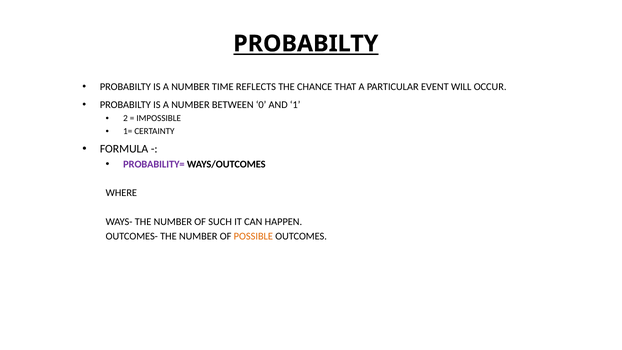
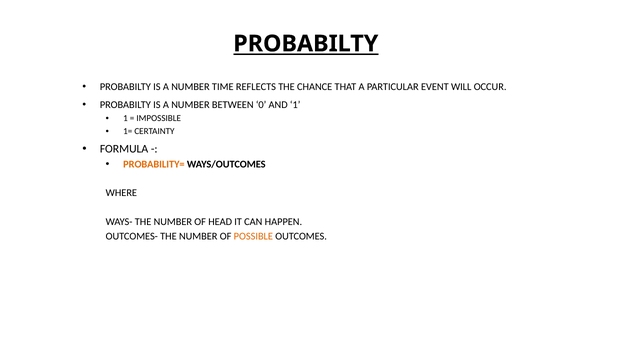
2: 2 -> 1 (126, 118)
PROBABILITY= colour: purple -> orange (154, 164)
SUCH: SUCH -> HEAD (220, 222)
